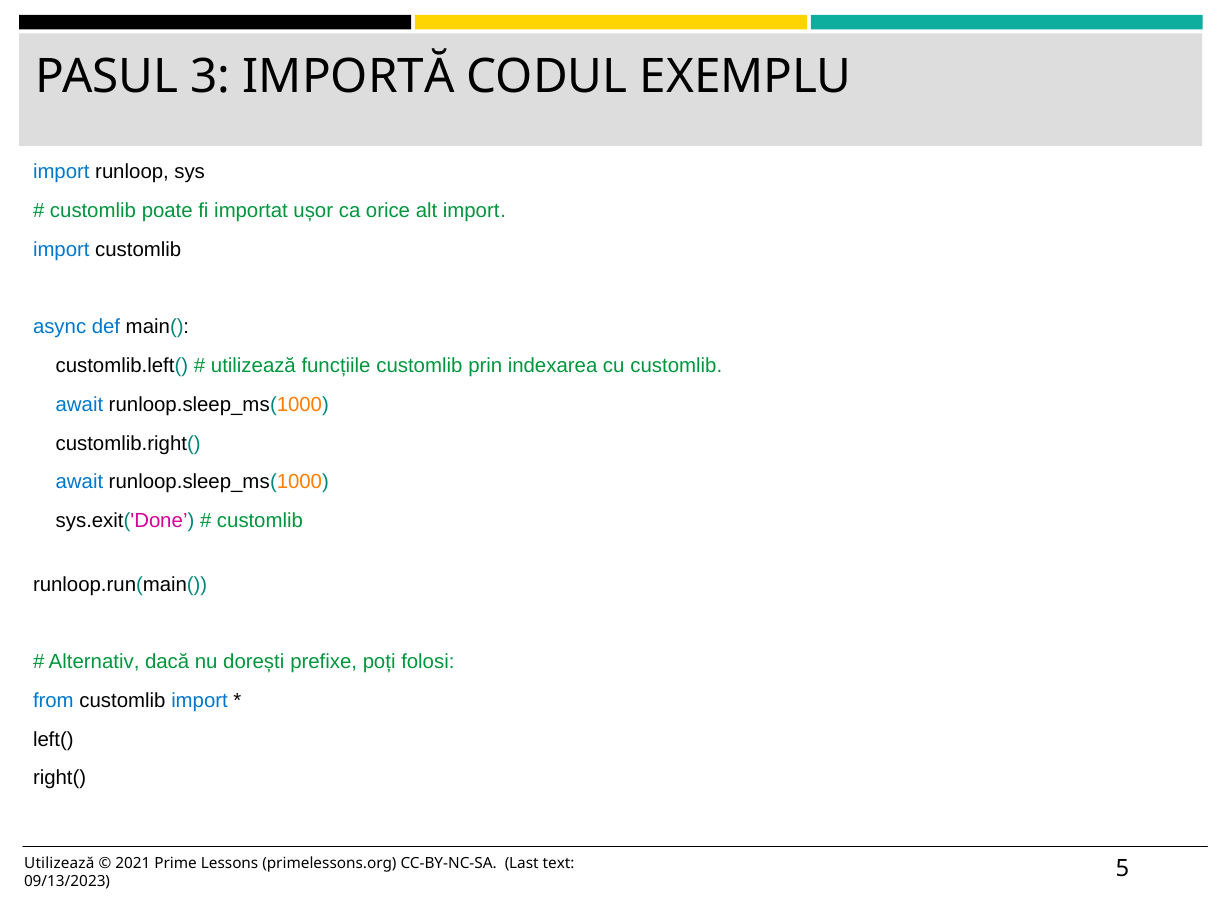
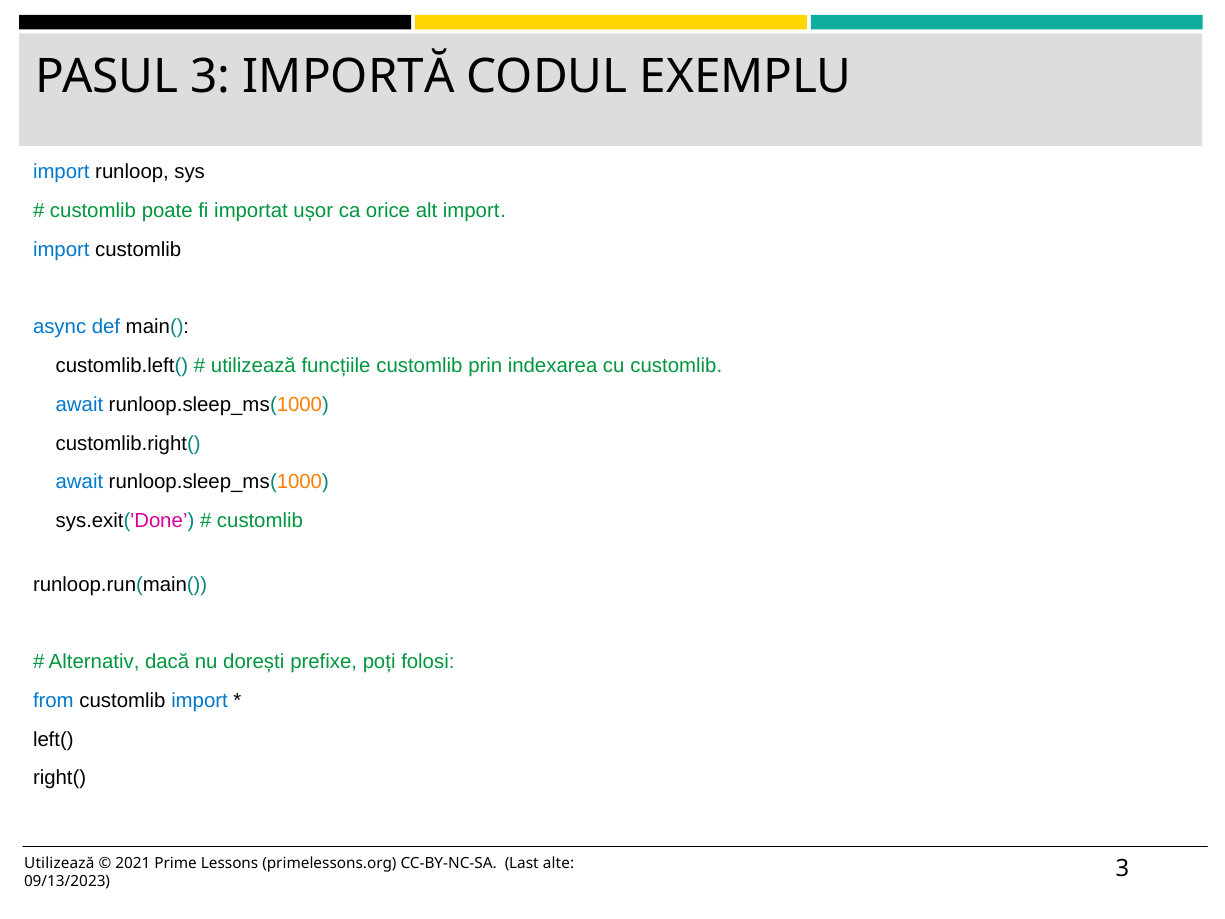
text: text -> alte (559, 863)
09/13/2023 5: 5 -> 3 (1122, 868)
